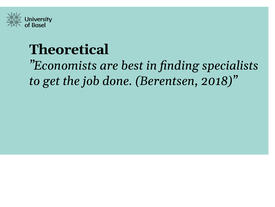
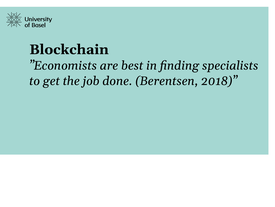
Theoretical: Theoretical -> Blockchain (69, 49)
